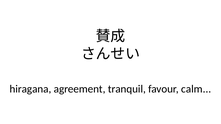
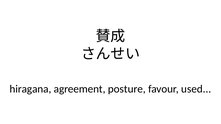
tranquil: tranquil -> posture (127, 89)
calm: calm -> used (196, 89)
